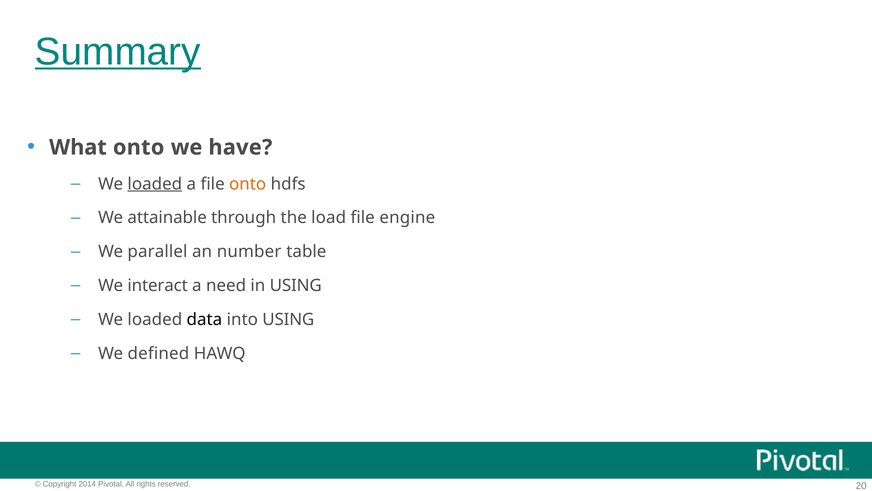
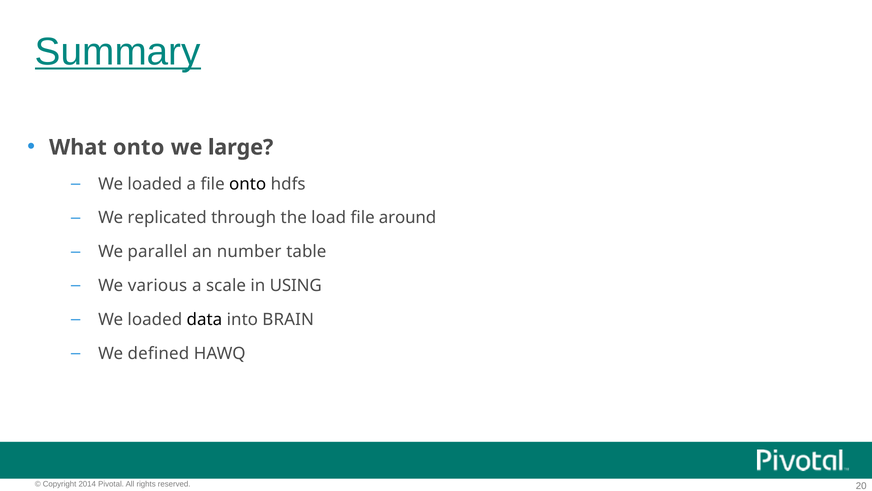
have: have -> large (241, 147)
loaded underline: present -> none (155, 184)
onto colour: orange -> black (248, 184)
attainable: attainable -> replicated (167, 218)
engine: engine -> around (408, 218)
interact: interact -> various (157, 285)
need: need -> scale (226, 285)
into USING: USING -> BRAIN (288, 319)
